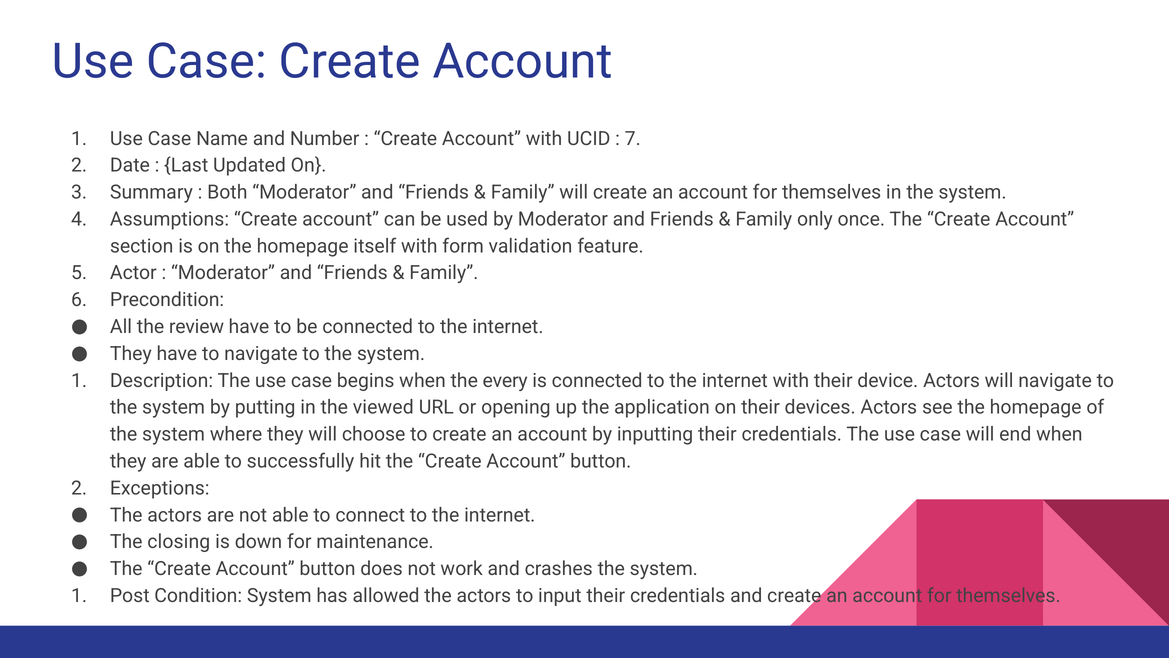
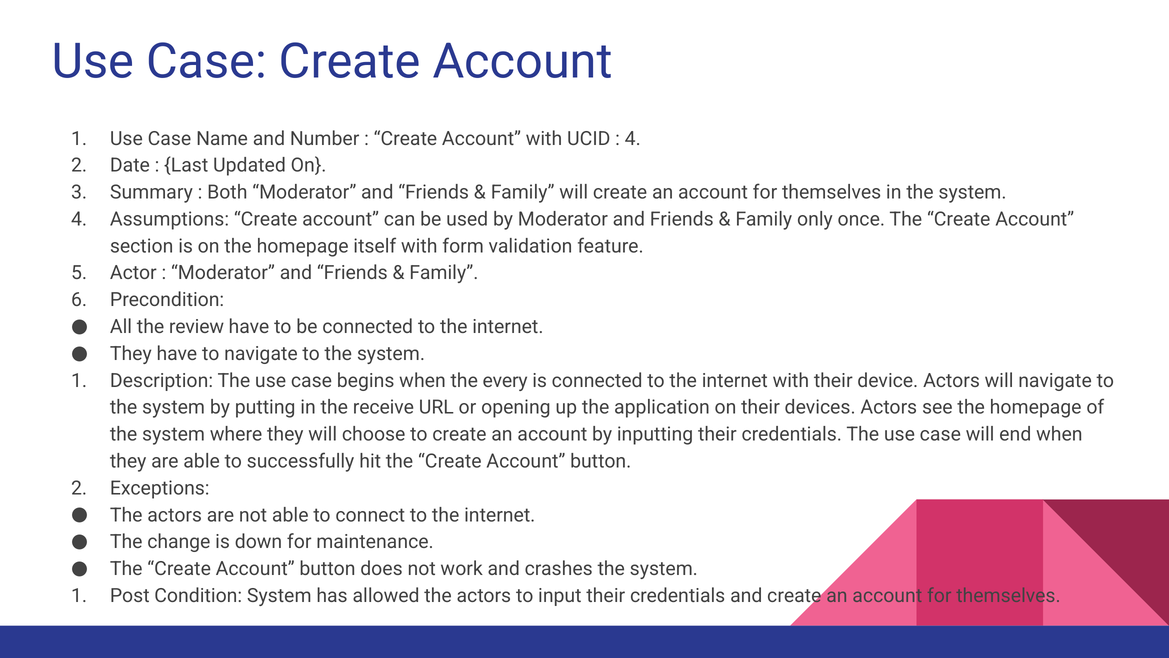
7: 7 -> 4 (633, 139)
viewed: viewed -> receive (383, 407)
closing: closing -> change (179, 542)
